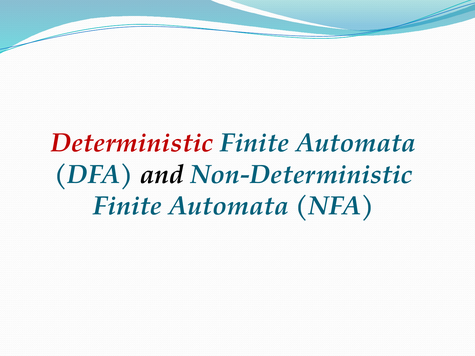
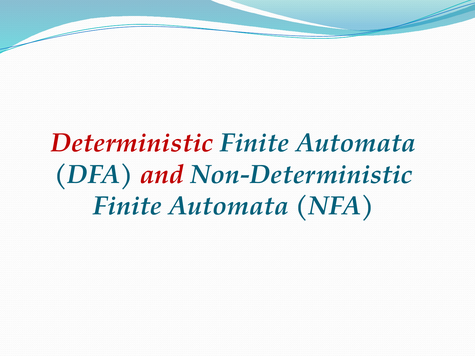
and colour: black -> red (162, 174)
